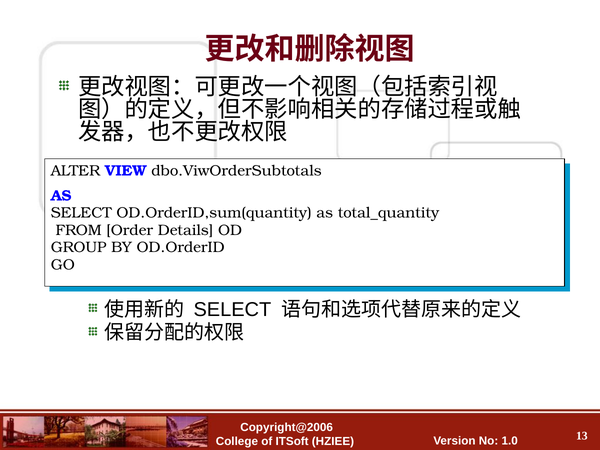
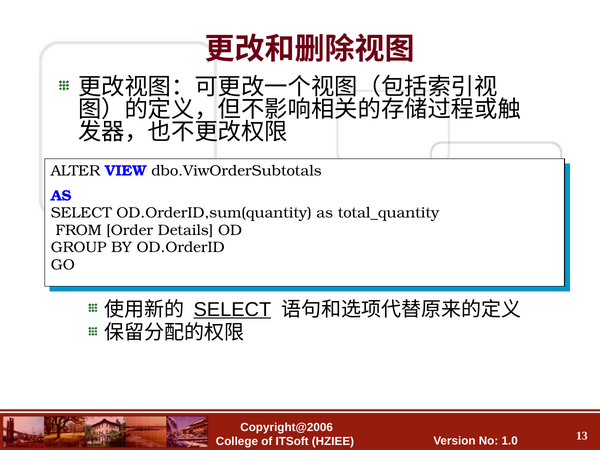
SELECT underline: none -> present (232, 309)
